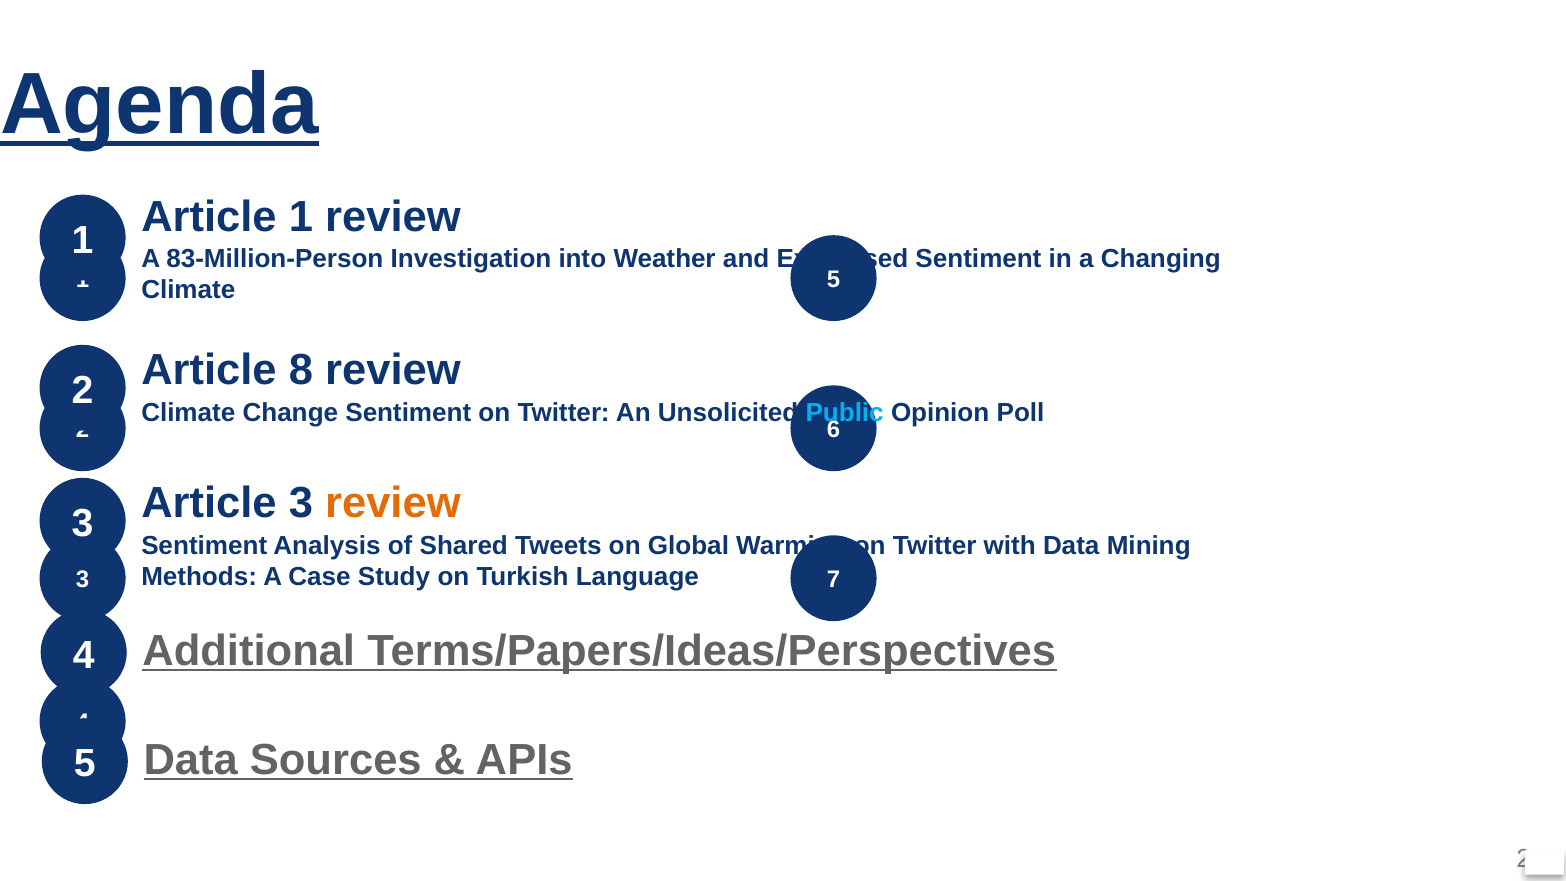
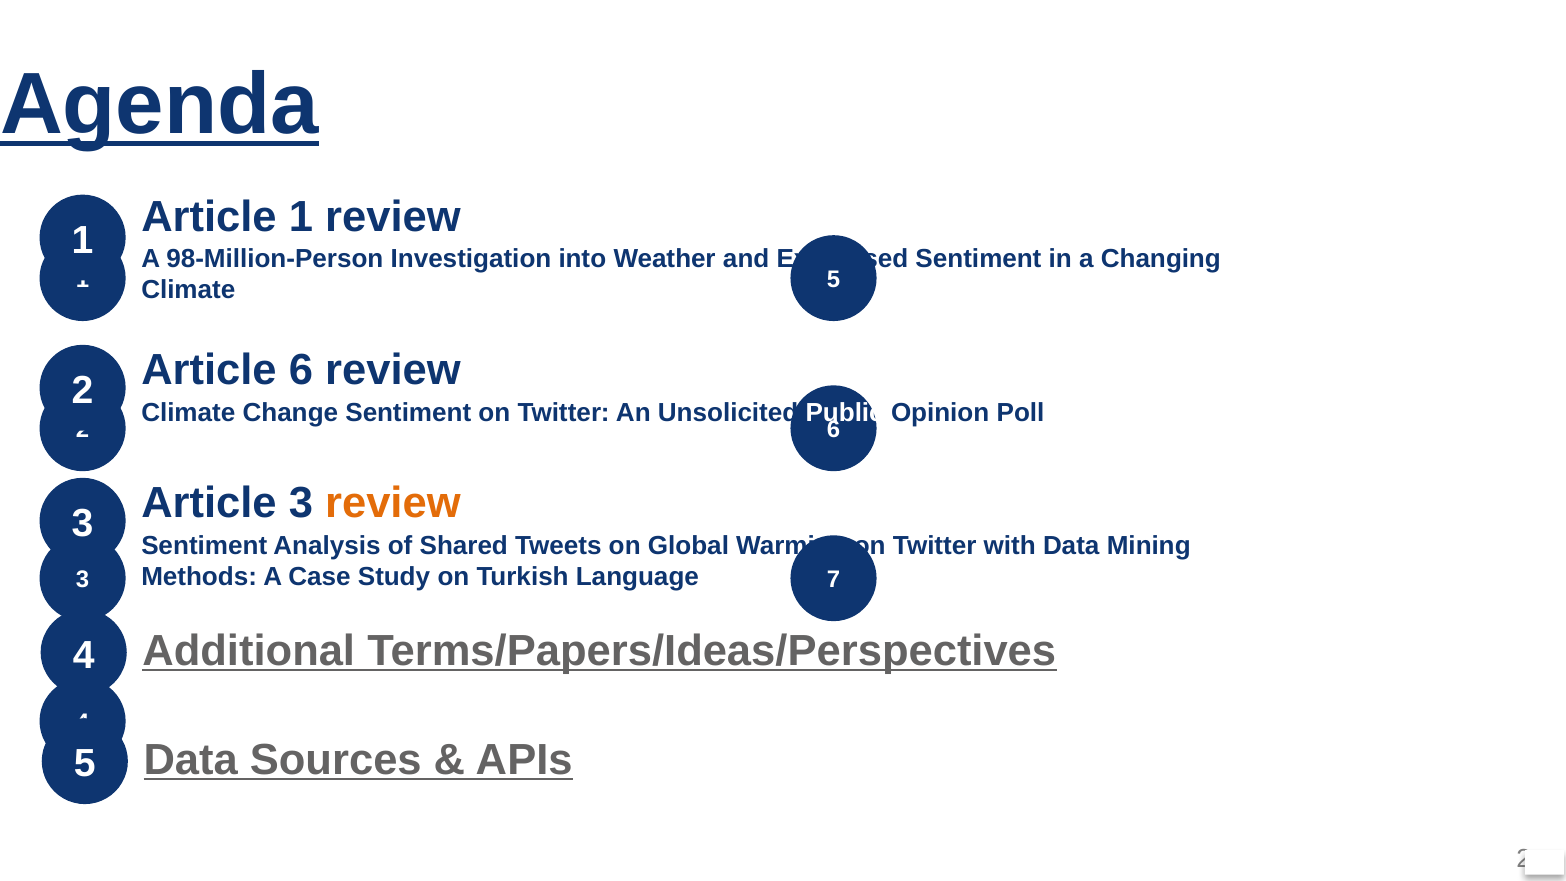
83-Million-Person: 83-Million-Person -> 98-Million-Person (275, 259)
Article 8: 8 -> 6 (301, 371)
Public colour: light blue -> white (845, 413)
